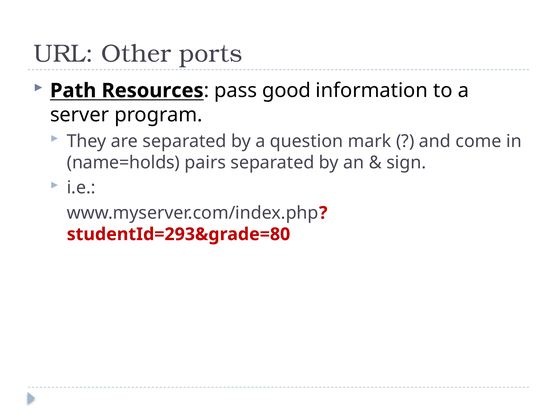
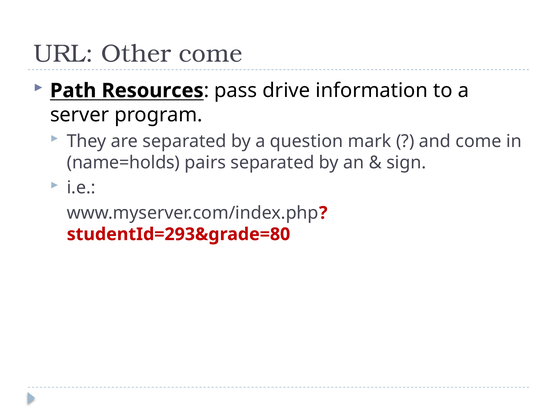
Other ports: ports -> come (211, 54)
good: good -> drive (286, 91)
